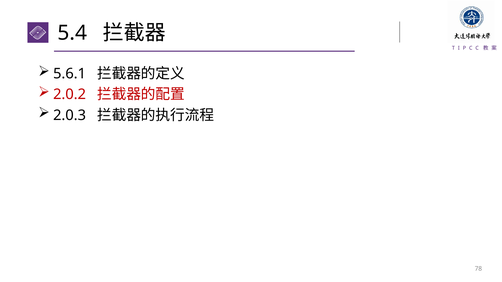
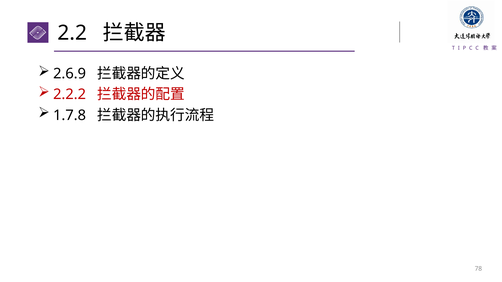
5.4: 5.4 -> 2.2 (72, 33)
5.6.1: 5.6.1 -> 2.6.9 (70, 74)
2.0.2: 2.0.2 -> 2.2.2 (70, 95)
2.0.3: 2.0.3 -> 1.7.8 (70, 115)
